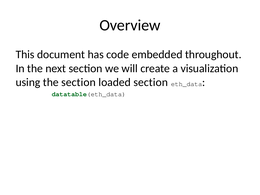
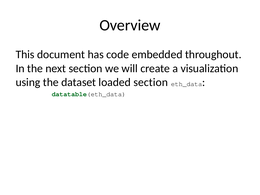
the section: section -> dataset (79, 82)
